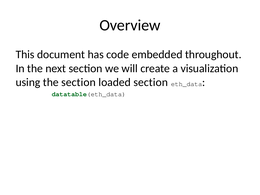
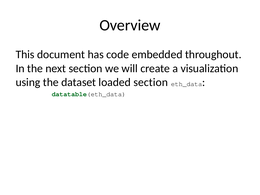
the section: section -> dataset (79, 82)
